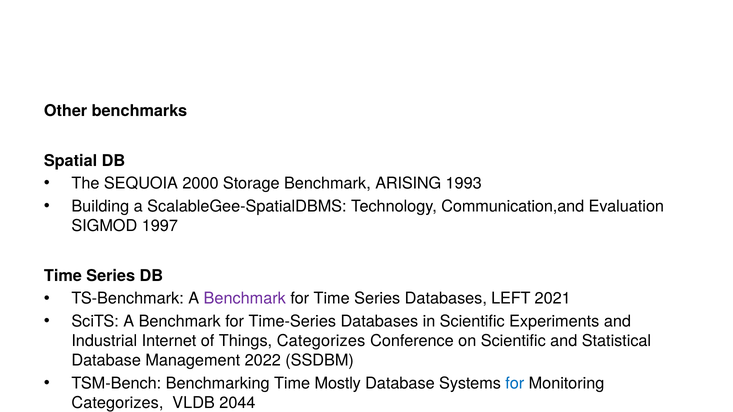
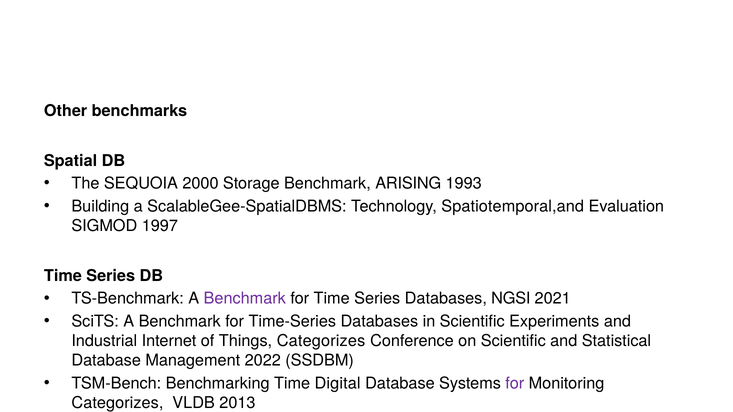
Communication,and: Communication,and -> Spatiotemporal,and (513, 206)
LEFT: LEFT -> NGSI (511, 299)
Mostly: Mostly -> Digital (338, 384)
for colour: blue -> purple (515, 384)
2044: 2044 -> 2013 (237, 403)
